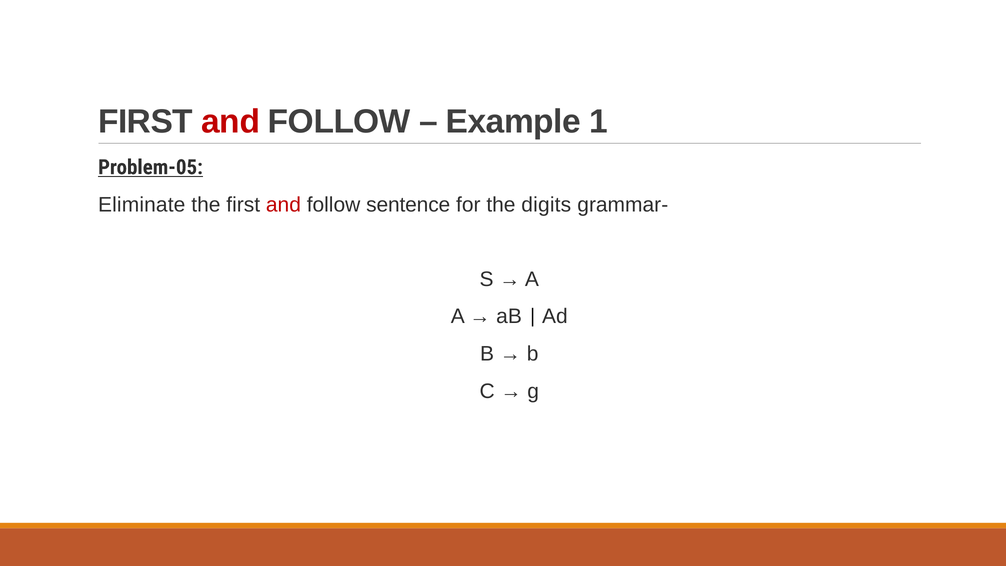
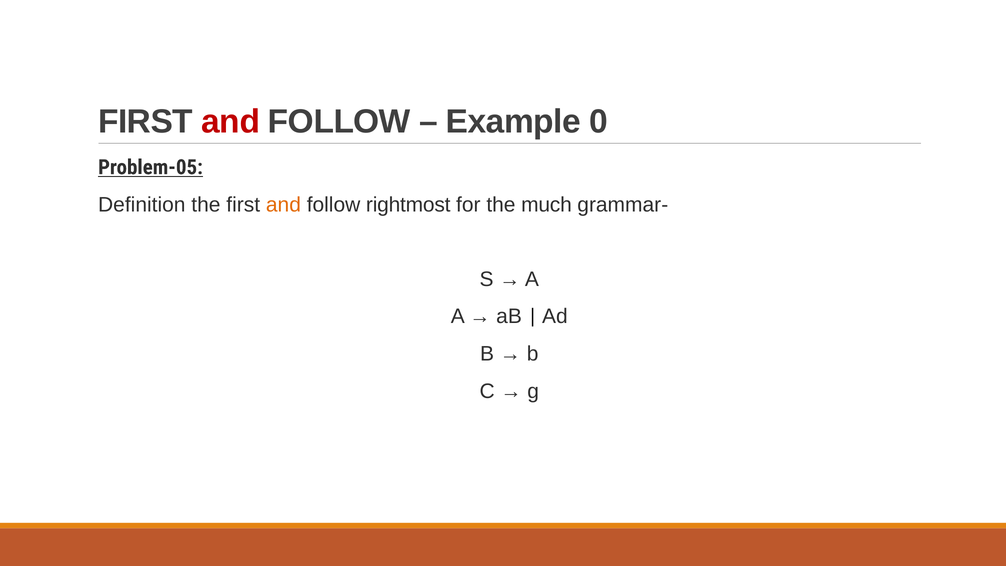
1: 1 -> 0 (598, 122)
Eliminate: Eliminate -> Definition (142, 205)
and colour: red -> orange (283, 205)
sentence: sentence -> rightmost (408, 205)
digits: digits -> much (546, 205)
